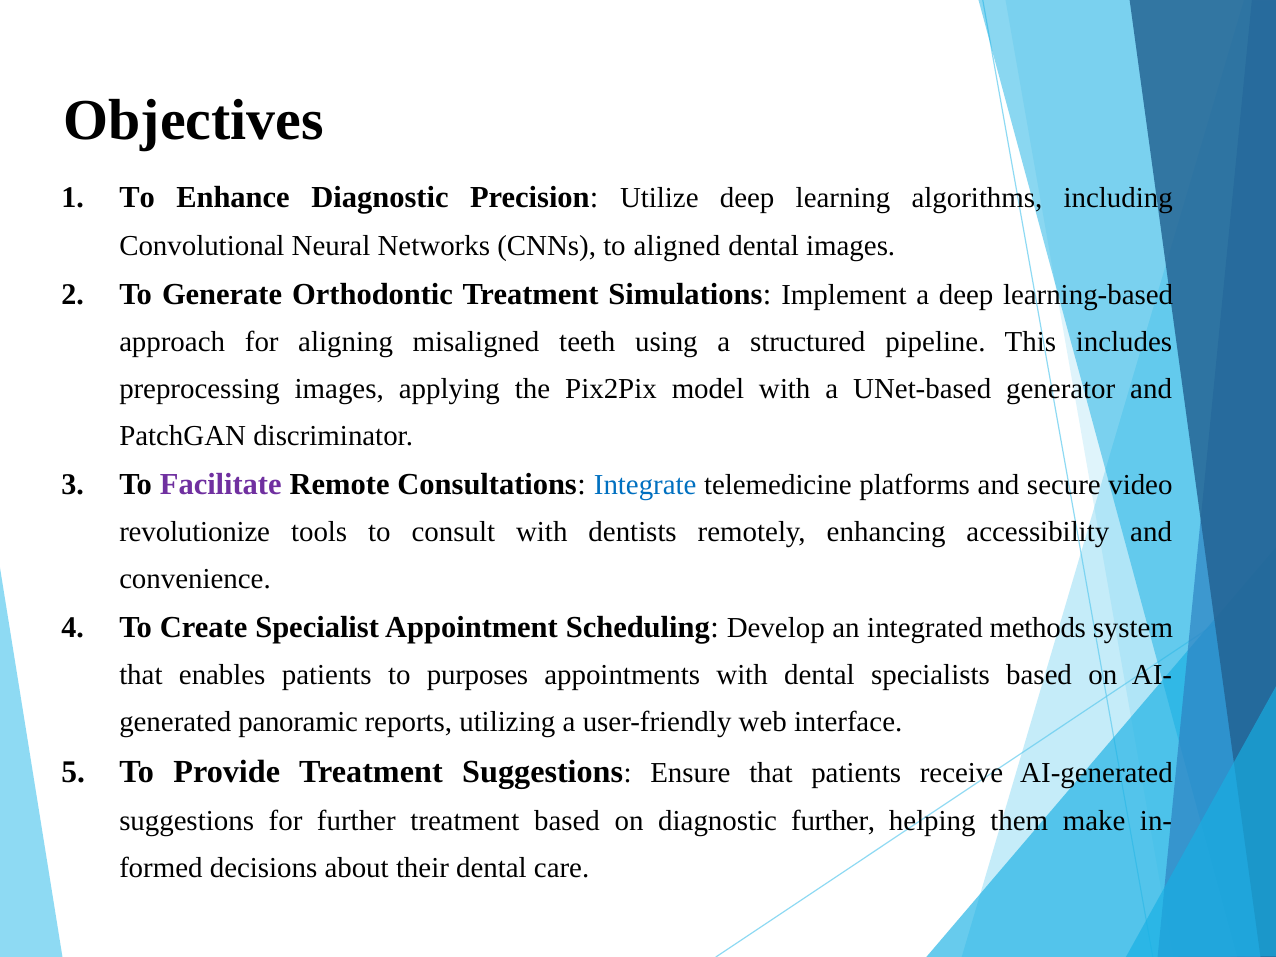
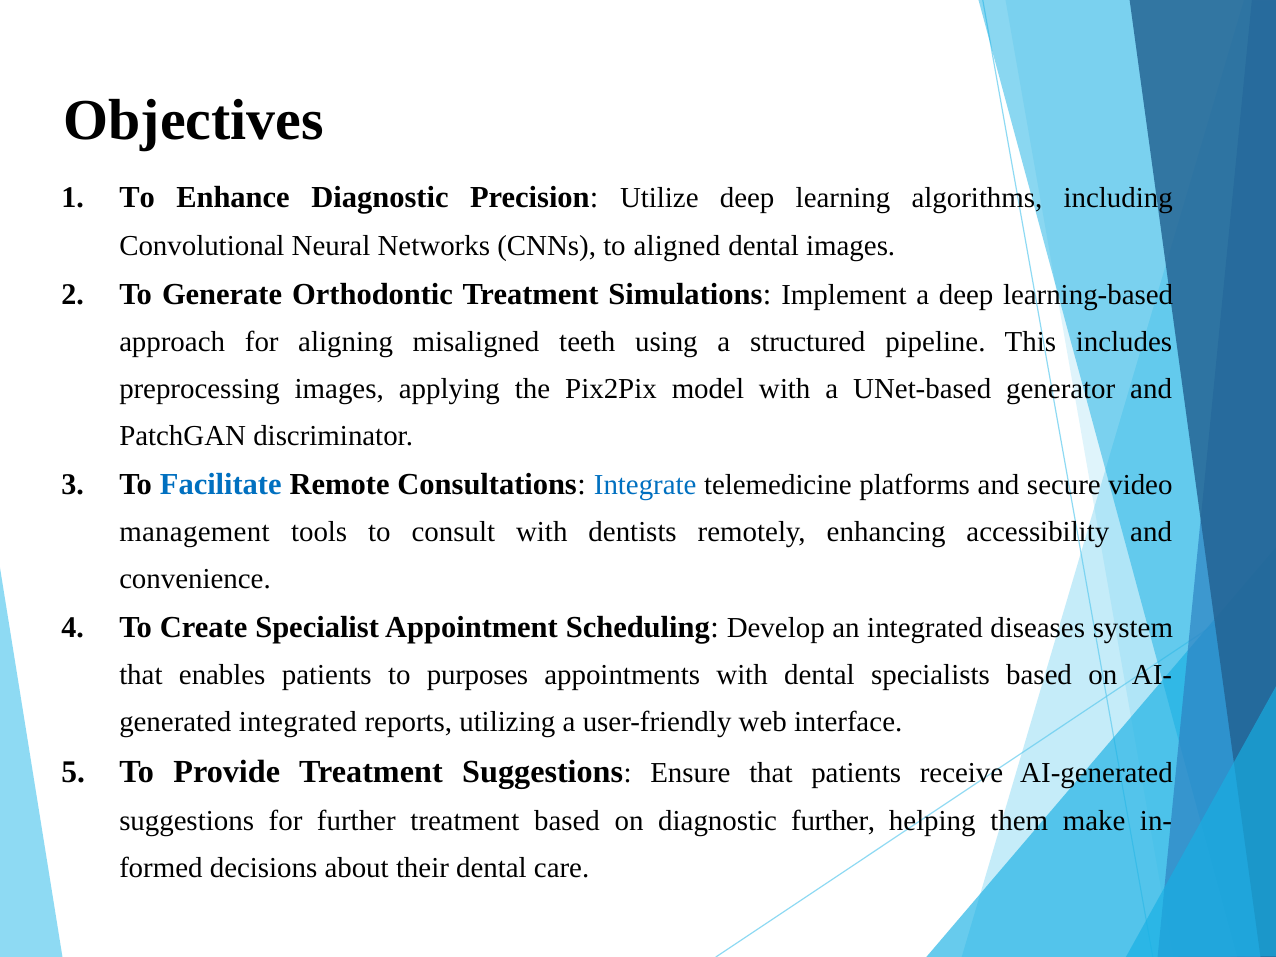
Facilitate colour: purple -> blue (221, 484)
revolutionize: revolutionize -> management (194, 532)
methods: methods -> diseases (1038, 628)
panoramic: panoramic -> integrated (298, 722)
